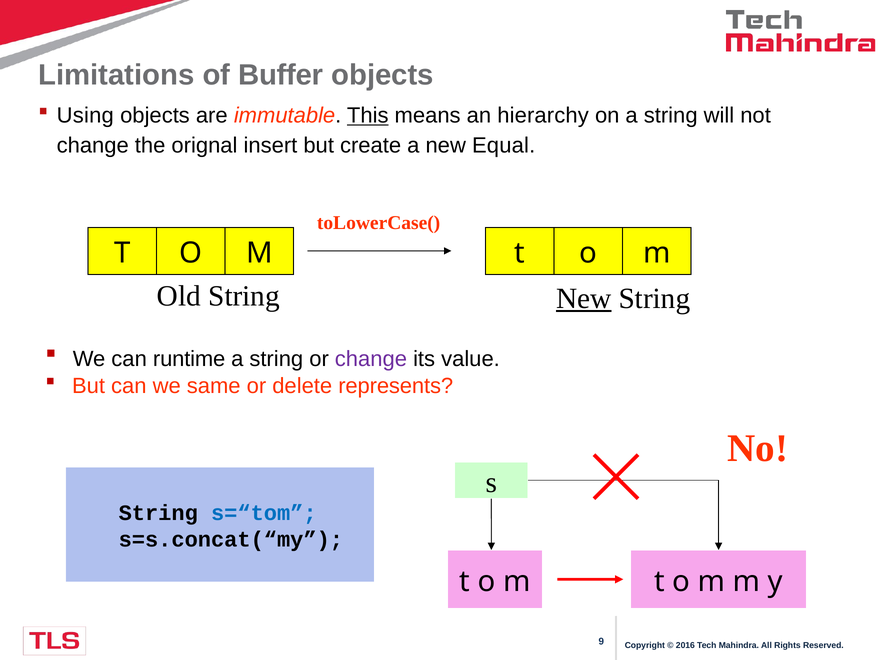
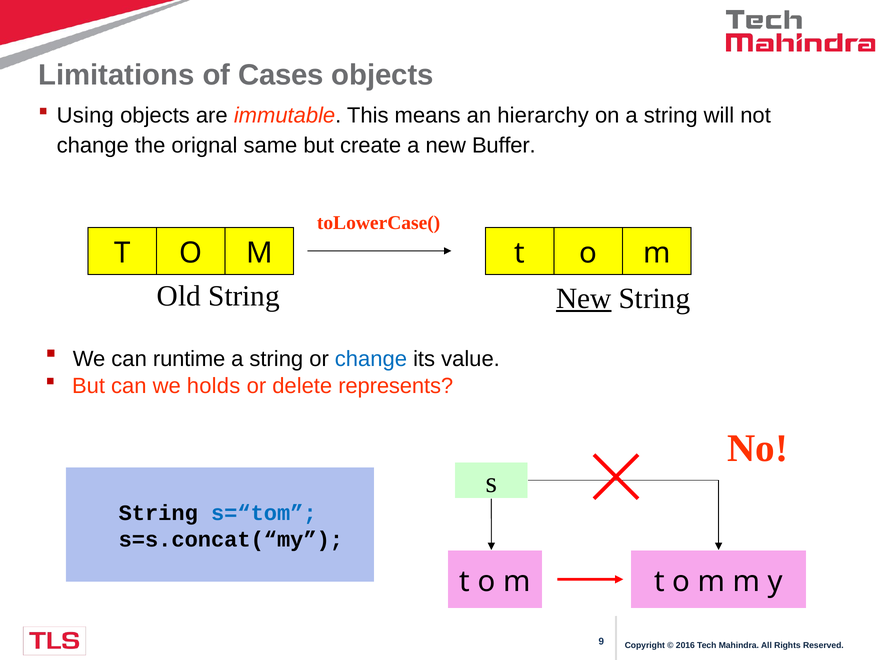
Buffer: Buffer -> Cases (281, 75)
This underline: present -> none (368, 116)
insert: insert -> same (270, 146)
Equal: Equal -> Buffer (504, 146)
change colour: purple -> blue (371, 359)
same: same -> holds (214, 386)
